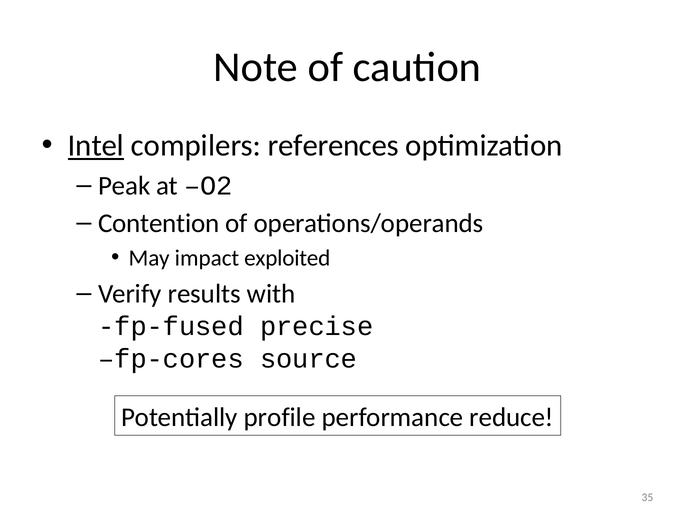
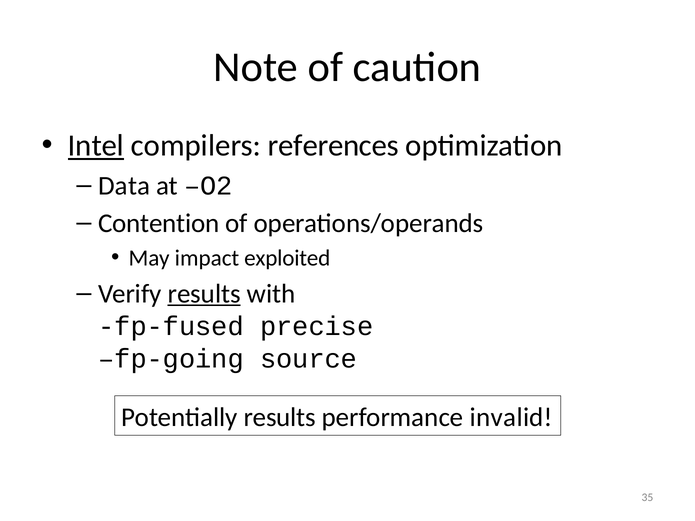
Peak: Peak -> Data (124, 186)
results underline: none -> present (204, 294)
fp-cores: fp-cores -> fp-going (171, 359)
Potentially profile: profile -> results (280, 417)
reduce: reduce -> invalid (511, 417)
